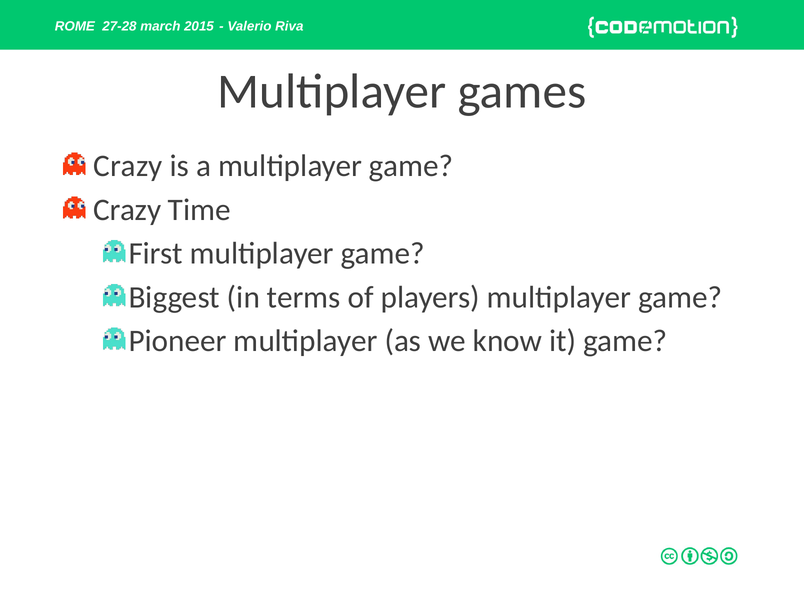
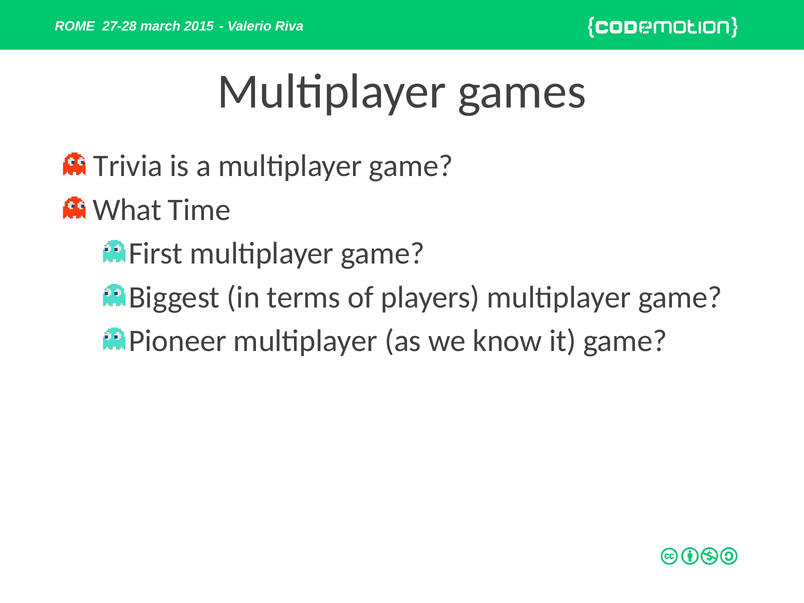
Crazy: Crazy -> Trivia (128, 166)
Crazy: Crazy -> What (127, 210)
